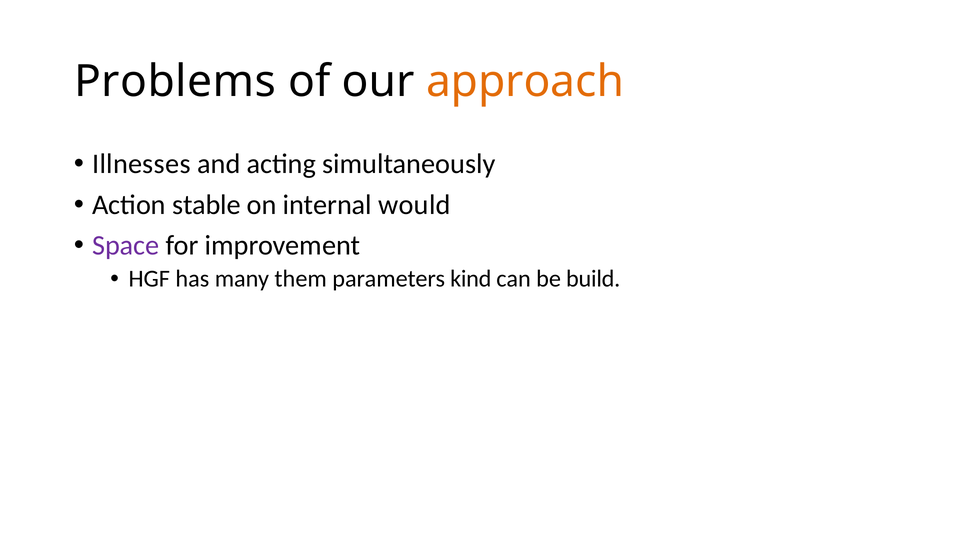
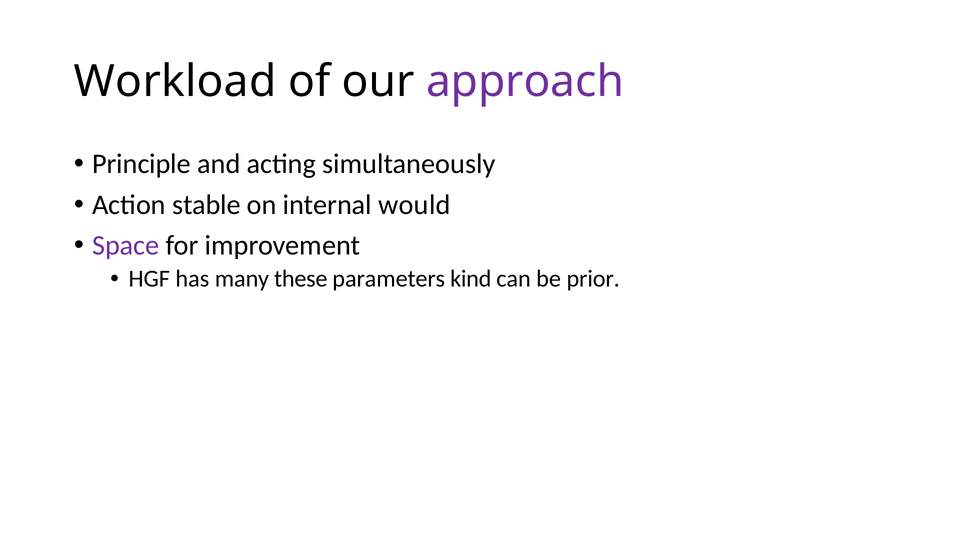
Problems: Problems -> Workload (175, 81)
approach colour: orange -> purple (525, 81)
Illnesses: Illnesses -> Principle (142, 164)
them: them -> these (301, 279)
build: build -> prior (593, 279)
